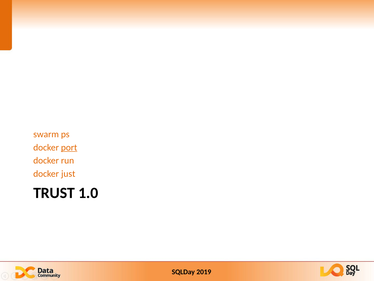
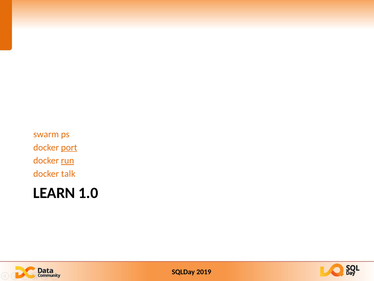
run underline: none -> present (68, 160)
just: just -> talk (68, 173)
TRUST: TRUST -> LEARN (54, 193)
